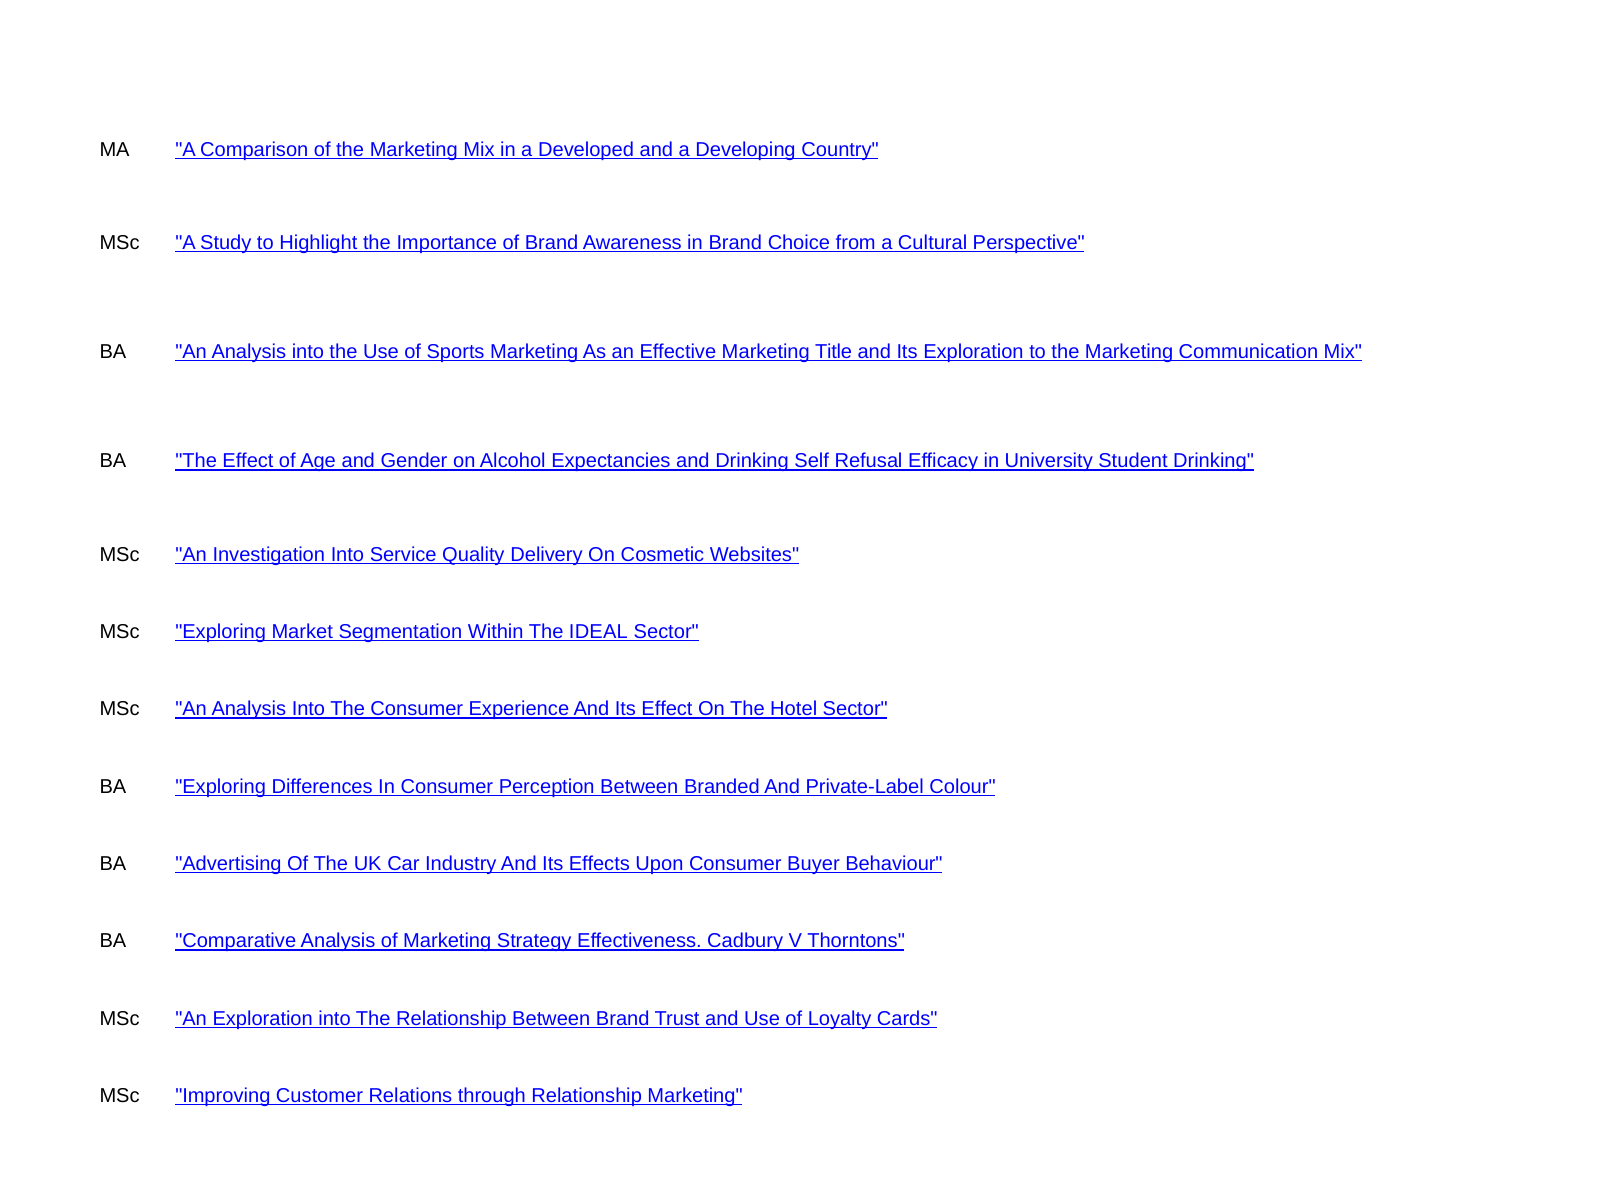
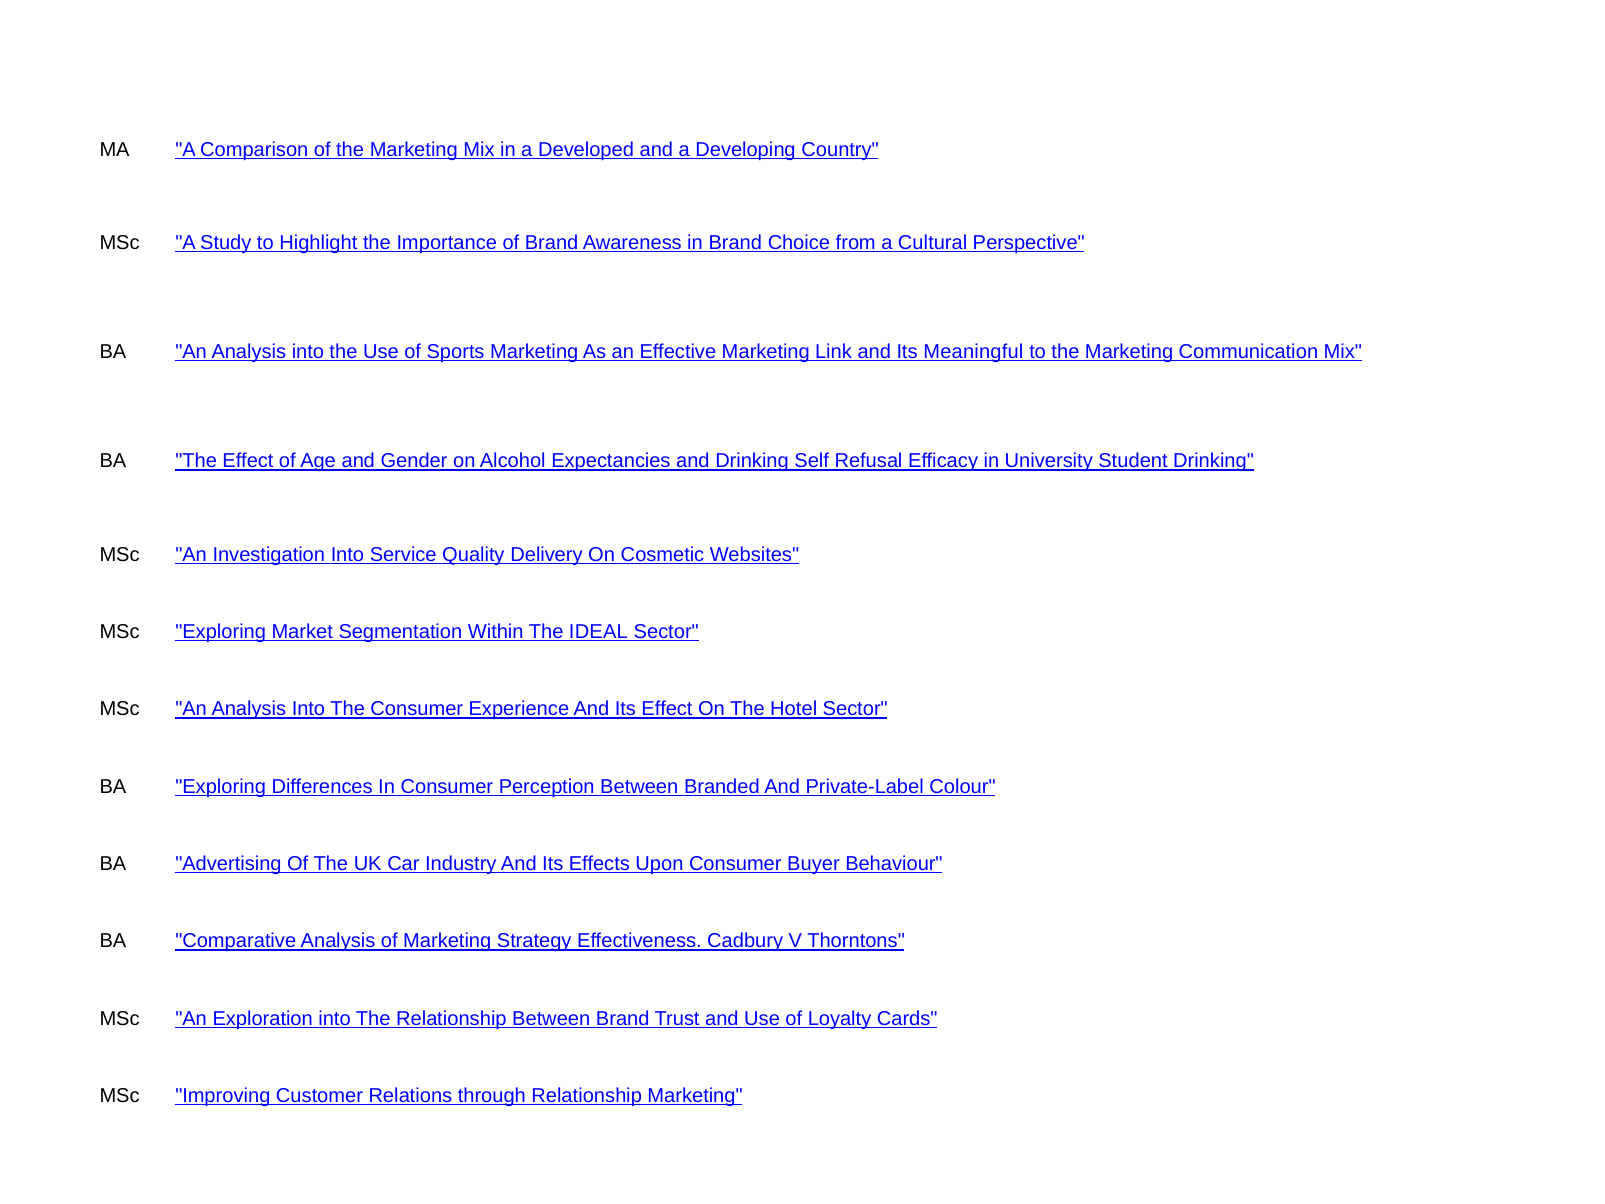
Title: Title -> Link (833, 352)
Its Exploration: Exploration -> Meaningful (973, 352)
